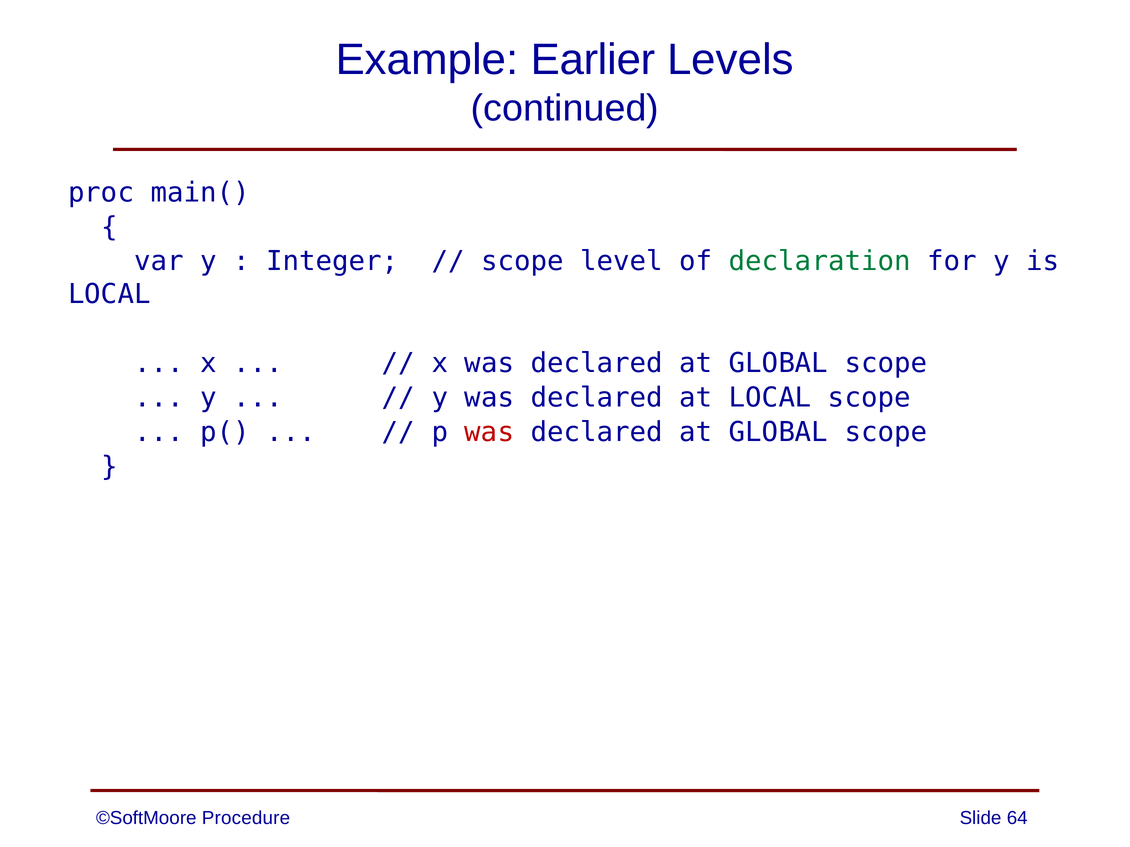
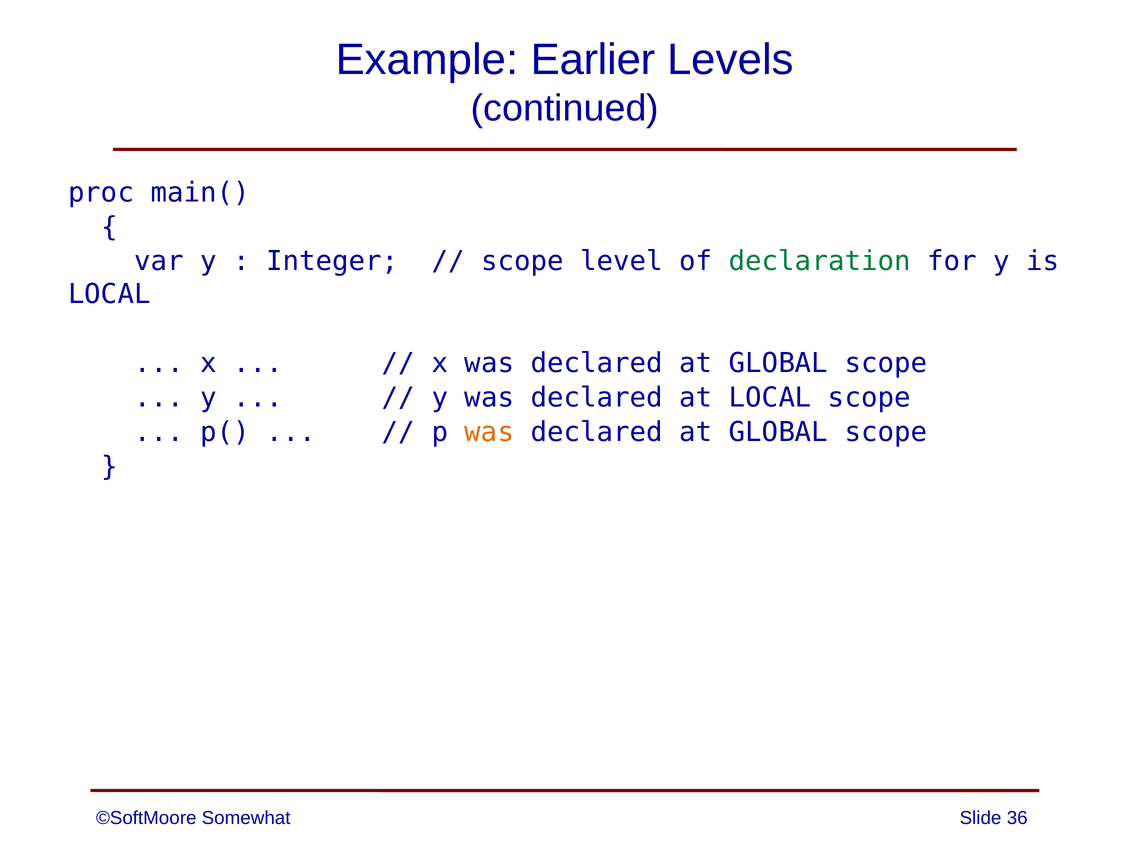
was colour: red -> orange (489, 432)
Procedure: Procedure -> Somewhat (246, 819)
64: 64 -> 36 (1017, 819)
